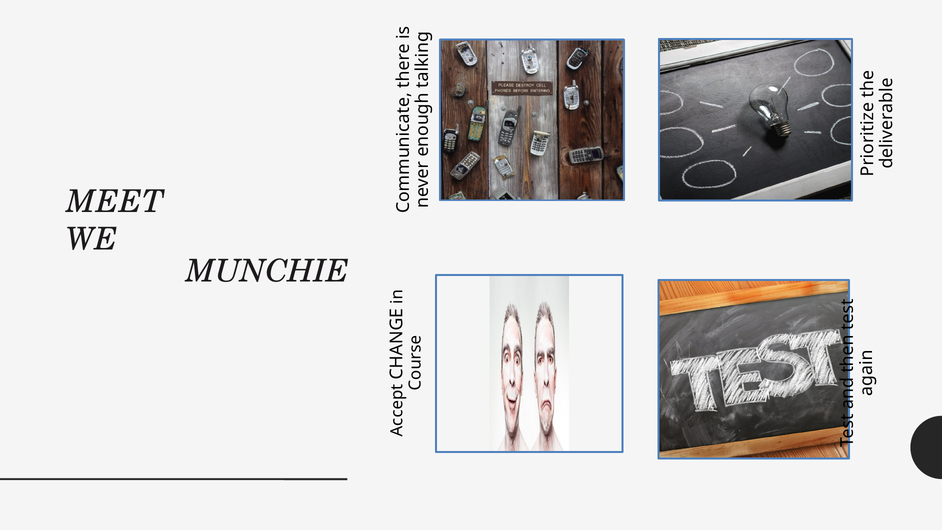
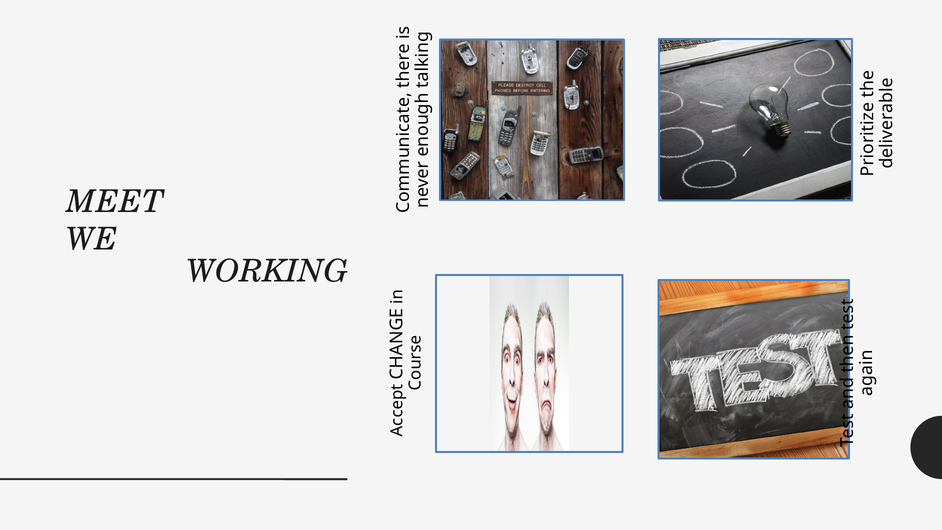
MUNCHIE: MUNCHIE -> WORKING (267, 271)
